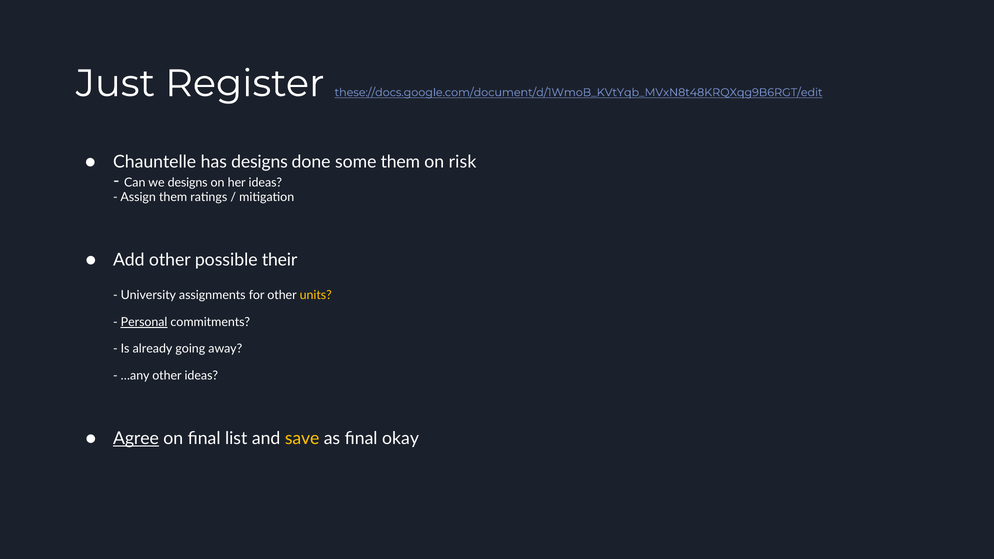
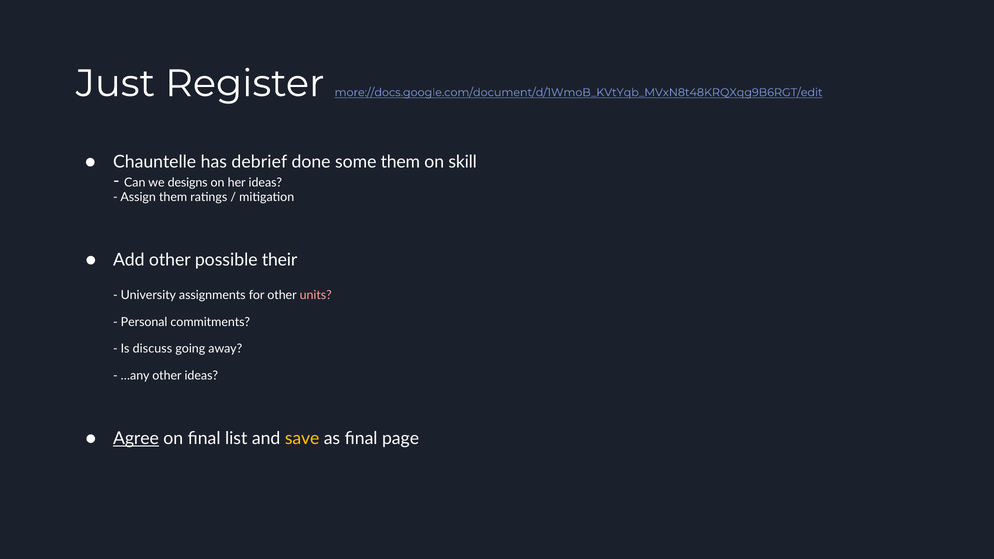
these://docs.google.com/document/d/1WmoB_KVtYqb_MVxN8t48KRQXqg9B6RGT/edit: these://docs.google.com/document/d/1WmoB_KVtYqb_MVxN8t48KRQXqg9B6RGT/edit -> more://docs.google.com/document/d/1WmoB_KVtYqb_MVxN8t48KRQXqg9B6RGT/edit (579, 92)
has designs: designs -> debrief (259, 162)
risk: risk -> skill (463, 162)
units colour: yellow -> pink (316, 295)
Personal underline: present -> none (144, 322)
already: already -> discuss (152, 349)
okay: okay -> page (401, 438)
